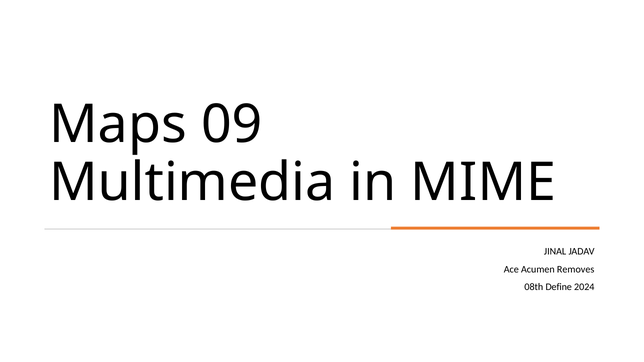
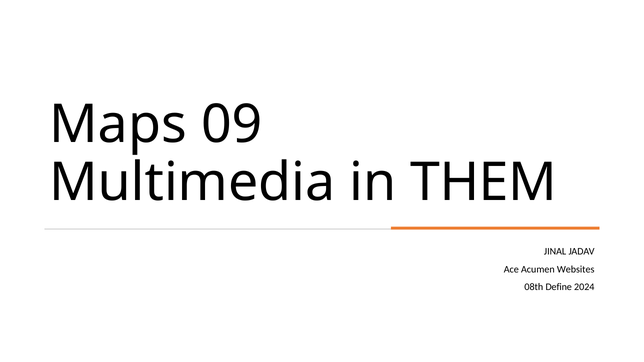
MIME: MIME -> THEM (484, 183)
Removes: Removes -> Websites (576, 269)
